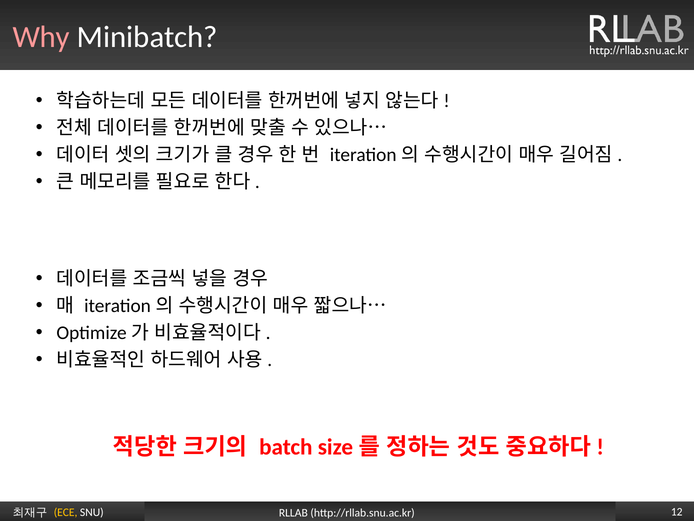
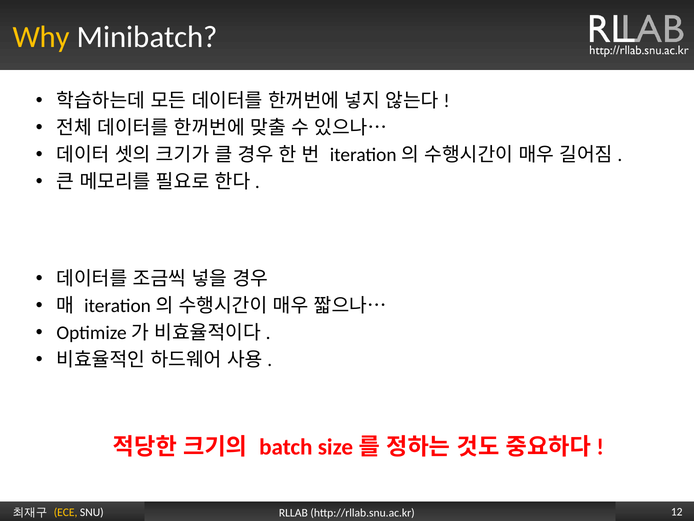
Why colour: pink -> yellow (41, 37)
